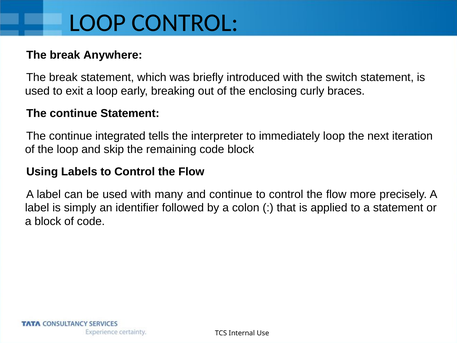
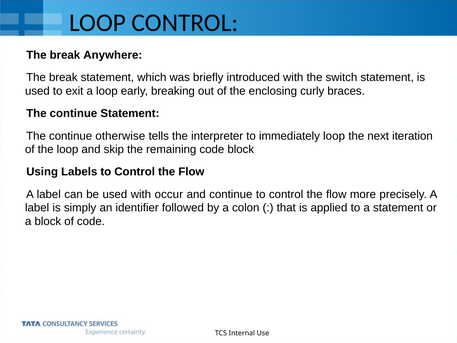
integrated: integrated -> otherwise (120, 136)
many: many -> occur (169, 194)
